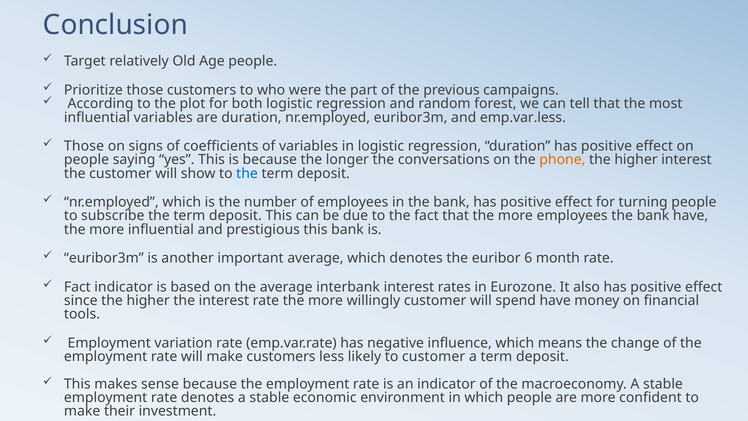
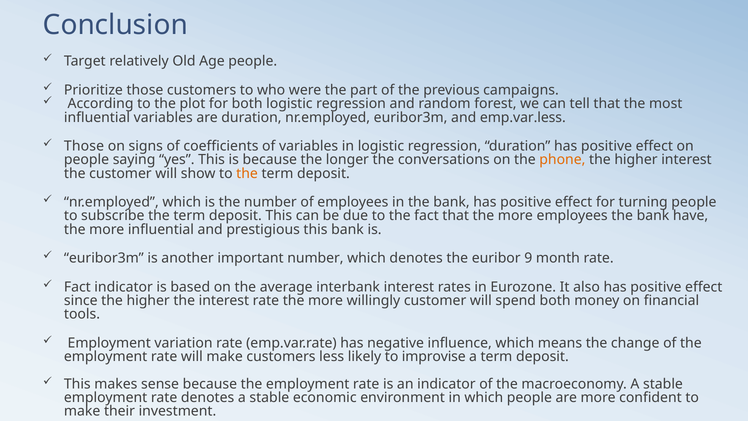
the colour: blue -> orange (247, 173)
important average: average -> number (315, 258)
6: 6 -> 9 (528, 258)
spend have: have -> both (555, 301)
to customer: customer -> improvise (434, 357)
